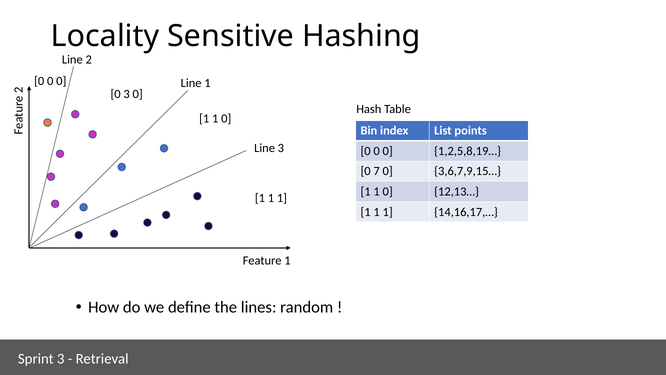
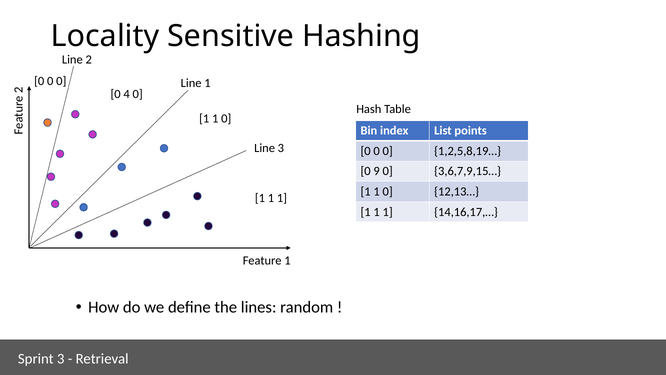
0 3: 3 -> 4 (127, 94)
7: 7 -> 9 (377, 171)
